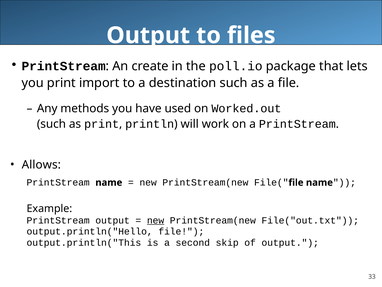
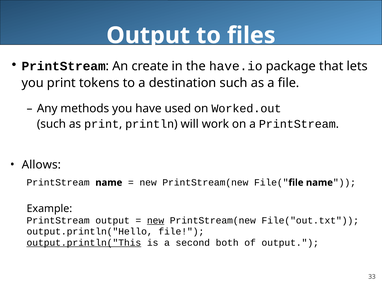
poll.io: poll.io -> have.io (236, 66)
import: import -> tokens (99, 83)
output.println("This underline: none -> present (84, 242)
skip: skip -> both (227, 242)
